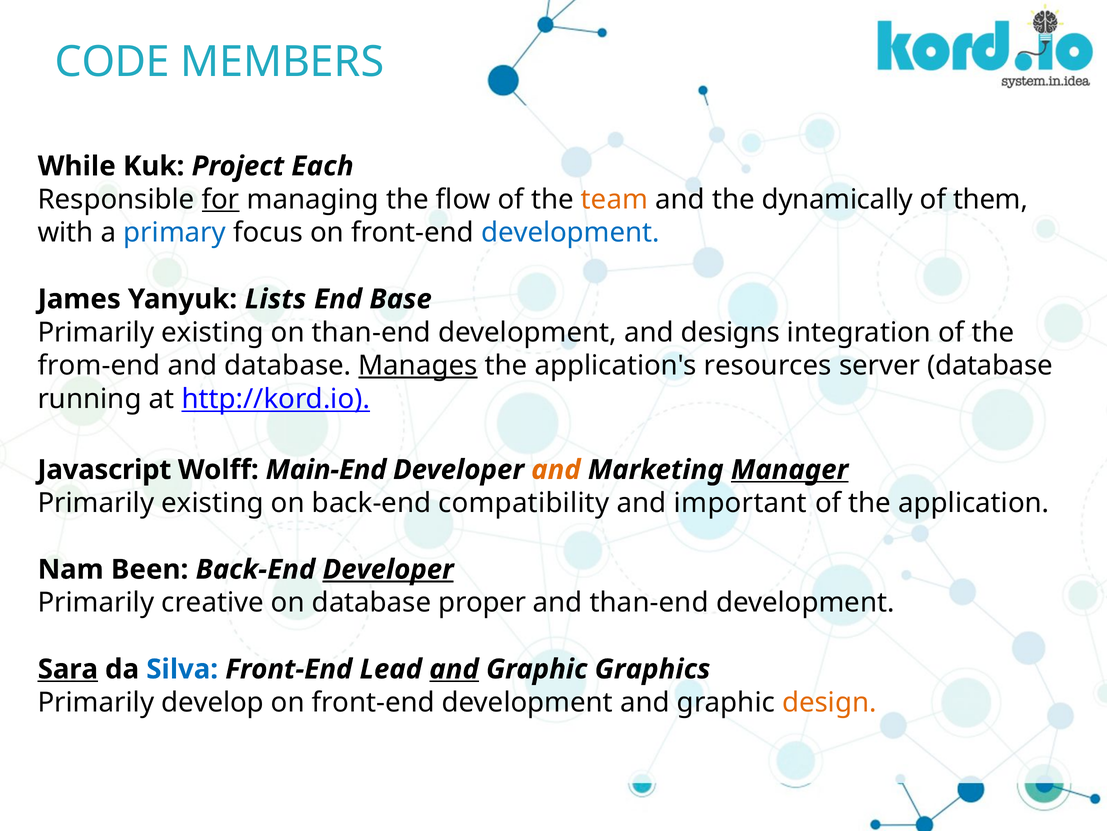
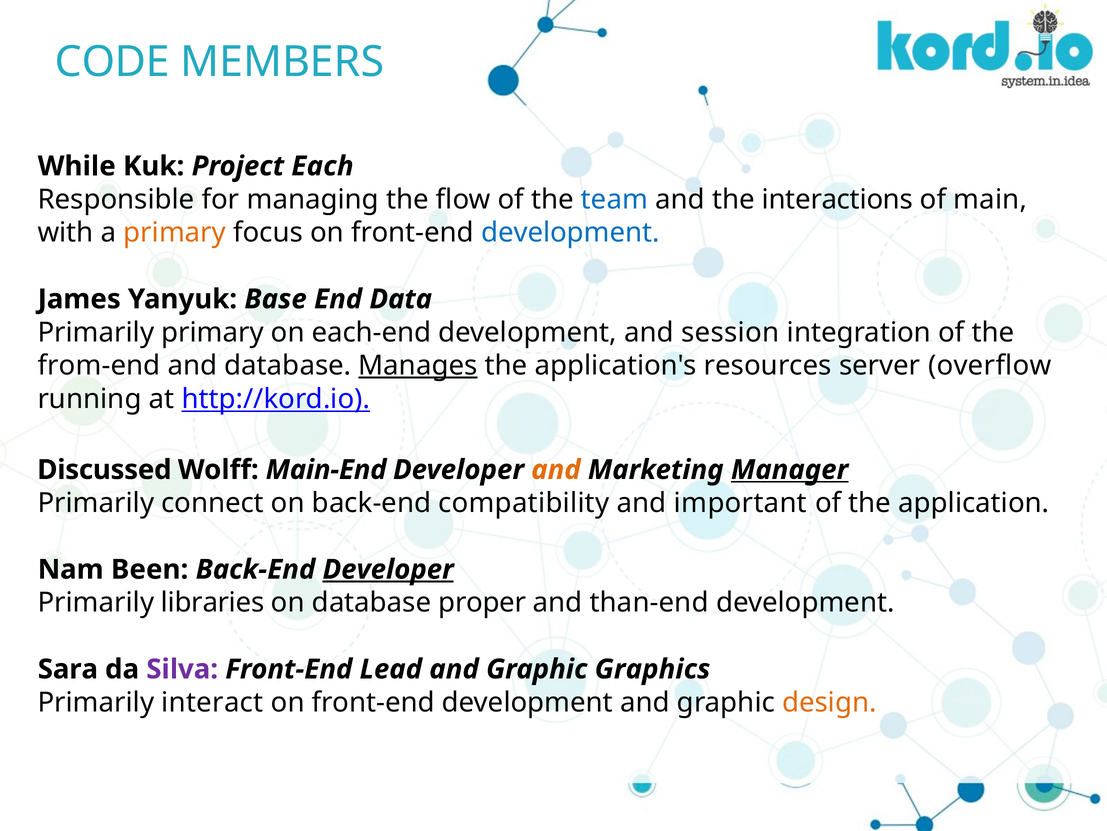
for underline: present -> none (221, 199)
team colour: orange -> blue (614, 199)
dynamically: dynamically -> interactions (837, 199)
them: them -> main (990, 199)
primary colour: blue -> orange (175, 232)
Lists: Lists -> Base (276, 299)
Base: Base -> Data (401, 299)
existing: existing -> primary (213, 332)
on than-end: than-end -> each-end (372, 332)
designs: designs -> session (730, 332)
server database: database -> overflow (990, 365)
Javascript: Javascript -> Discussed (104, 469)
existing: existing -> connect (213, 503)
creative: creative -> libraries (213, 602)
Sara underline: present -> none (68, 669)
Silva colour: blue -> purple (182, 669)
and underline: present -> none (454, 669)
develop: develop -> interact (212, 702)
